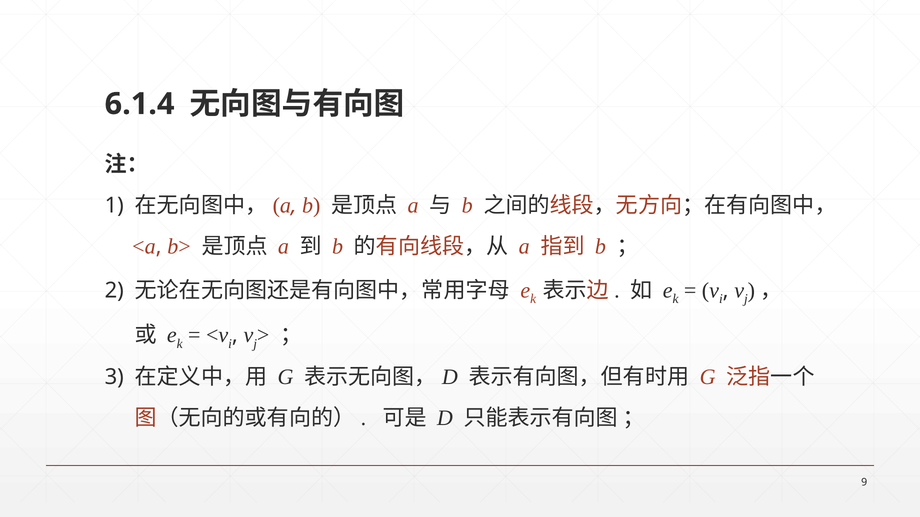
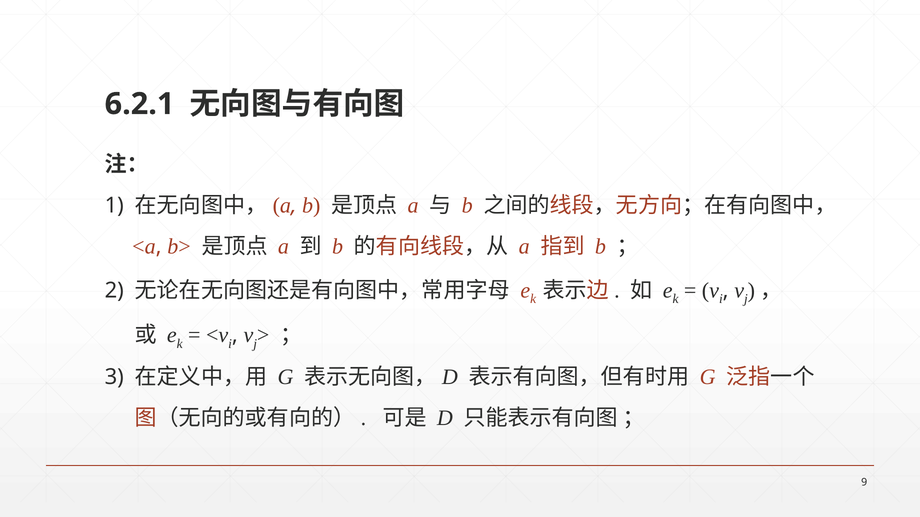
6.1.4: 6.1.4 -> 6.2.1 (140, 104)
